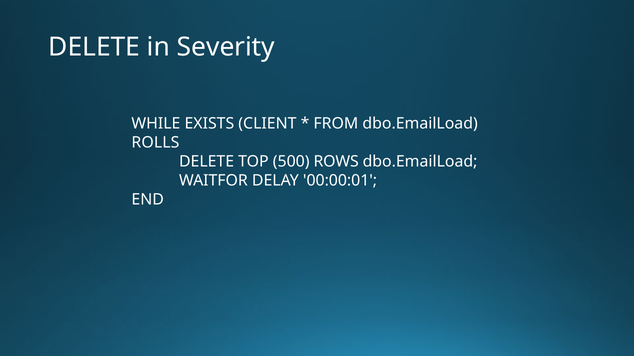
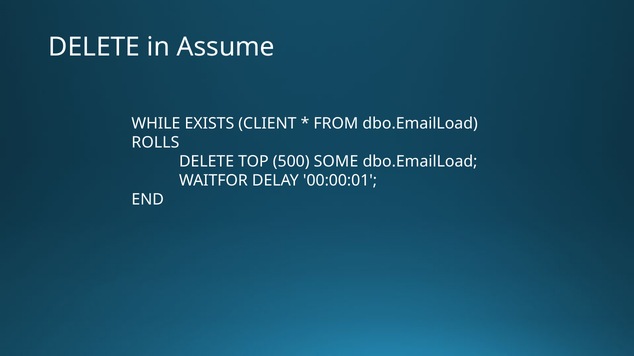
Severity: Severity -> Assume (226, 47)
ROWS: ROWS -> SOME (336, 162)
